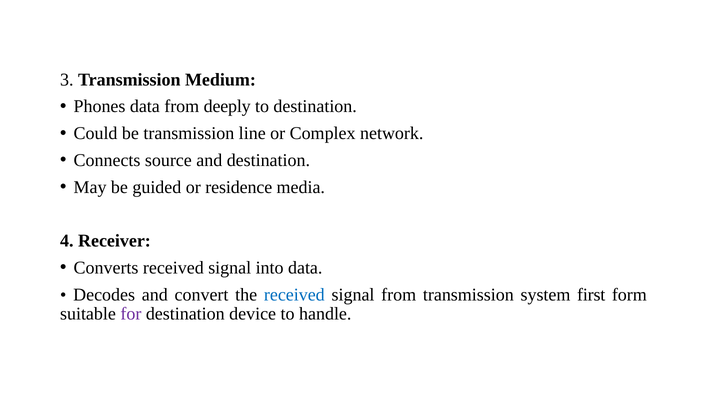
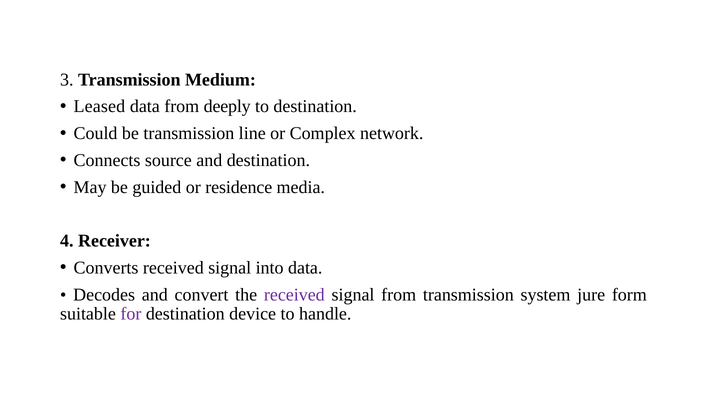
Phones: Phones -> Leased (99, 107)
received colour: blue -> purple (294, 295)
first: first -> jure (591, 295)
